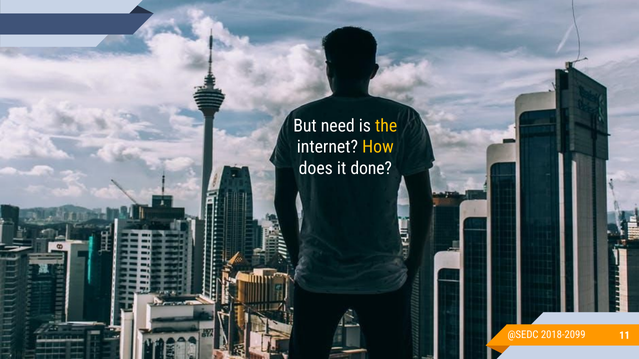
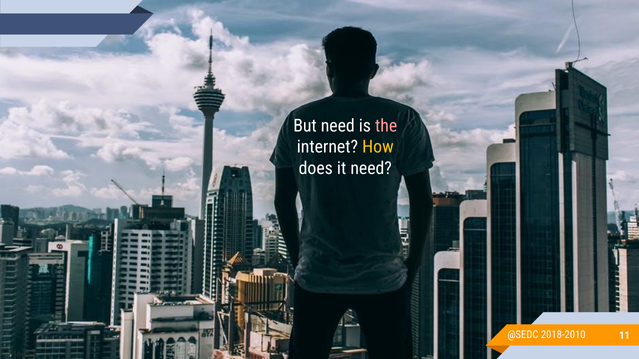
the colour: yellow -> pink (386, 126)
it done: done -> need (371, 168)
2018-2099: 2018-2099 -> 2018-2010 (563, 335)
